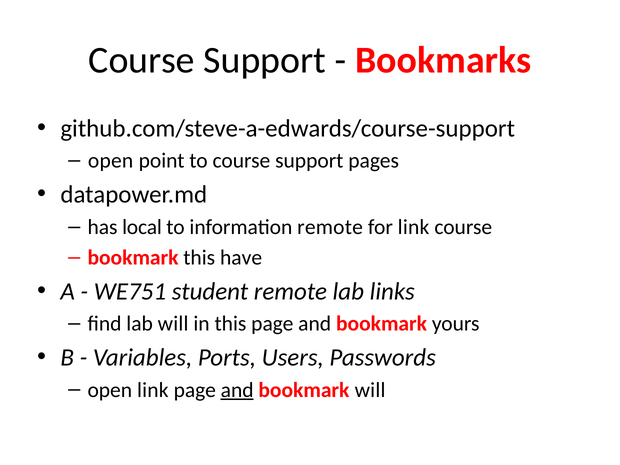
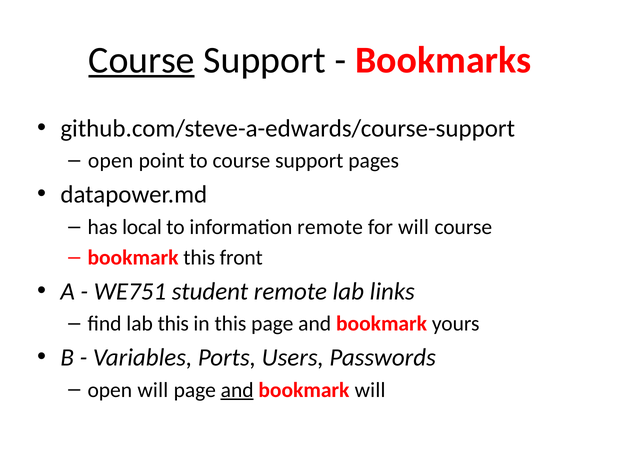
Course underline: none -> present (142, 60)
for link: link -> will (414, 227)
have: have -> front (241, 258)
lab will: will -> this (173, 324)
open link: link -> will (153, 390)
